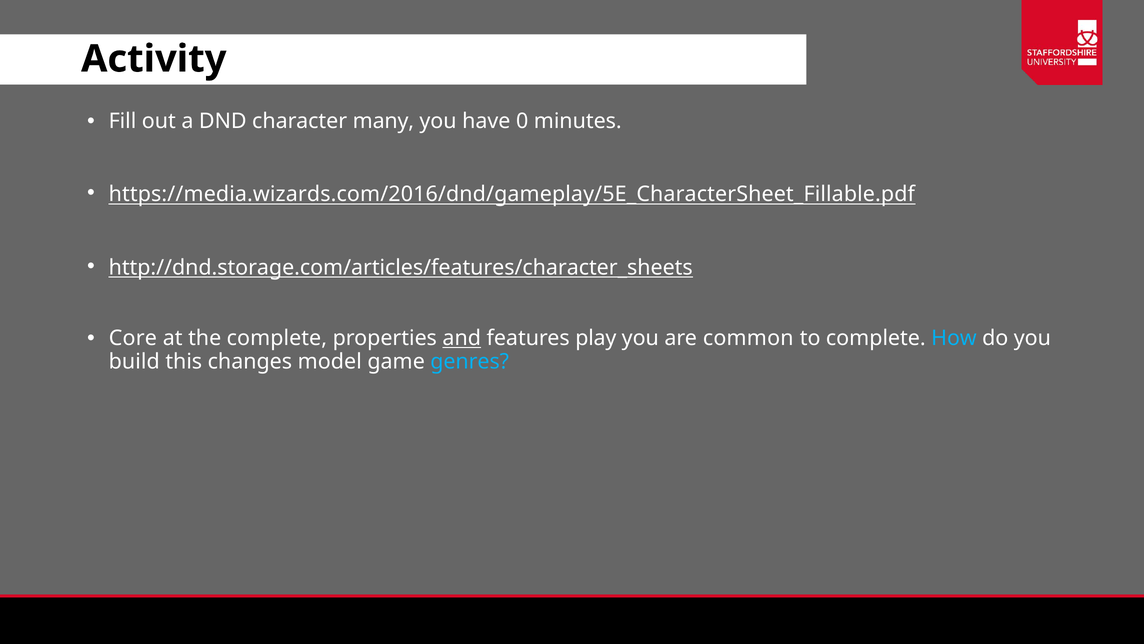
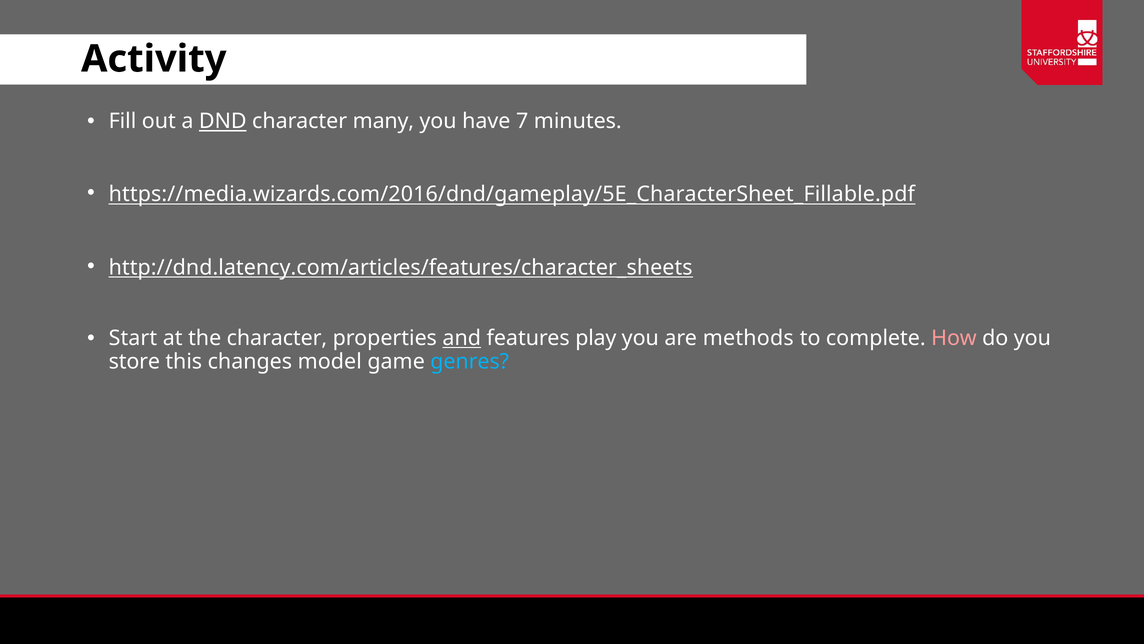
DND underline: none -> present (223, 121)
0: 0 -> 7 (522, 121)
http://dnd.storage.com/articles/features/character_sheets: http://dnd.storage.com/articles/features/character_sheets -> http://dnd.latency.com/articles/features/character_sheets (401, 267)
Core: Core -> Start (133, 338)
the complete: complete -> character (277, 338)
common: common -> methods (748, 338)
How colour: light blue -> pink (954, 338)
build: build -> store (134, 361)
